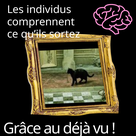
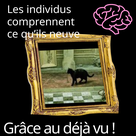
sortez: sortez -> neuve (65, 34)
